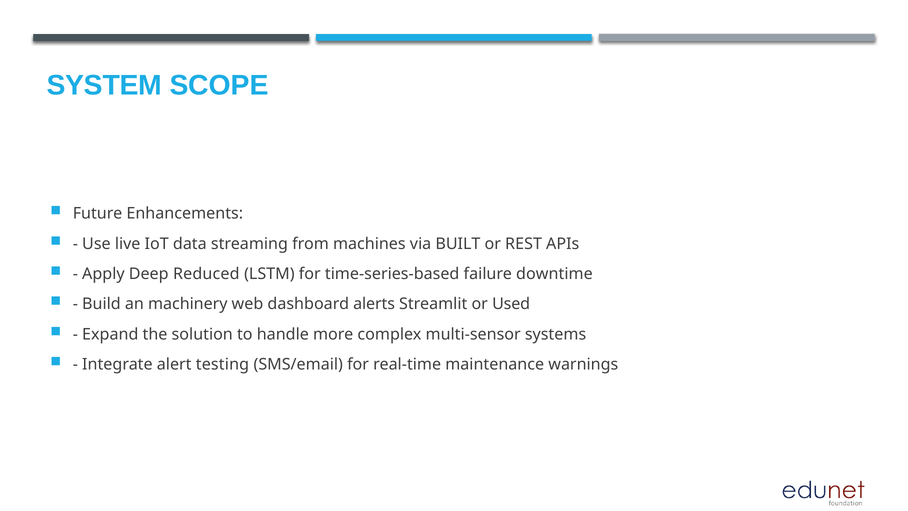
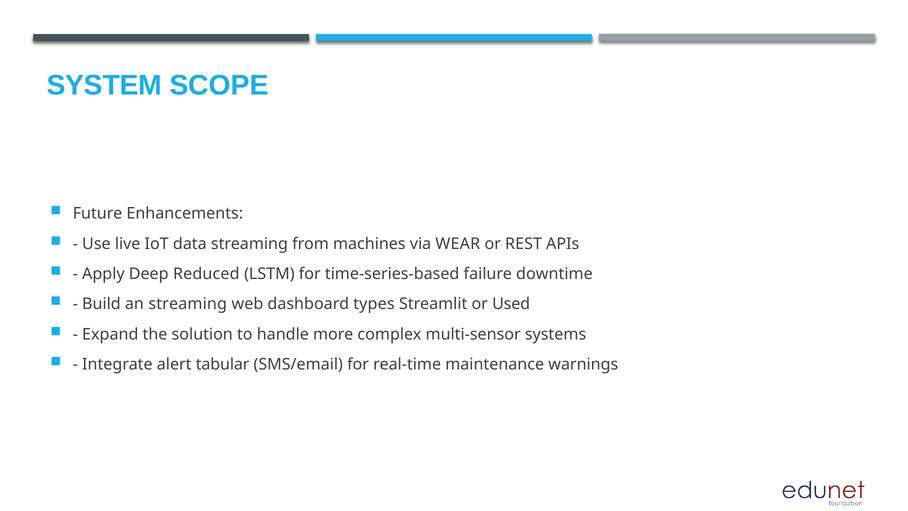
BUILT: BUILT -> WEAR (458, 244)
an machinery: machinery -> streaming (188, 304)
alerts: alerts -> types (374, 304)
testing: testing -> tabular (223, 364)
